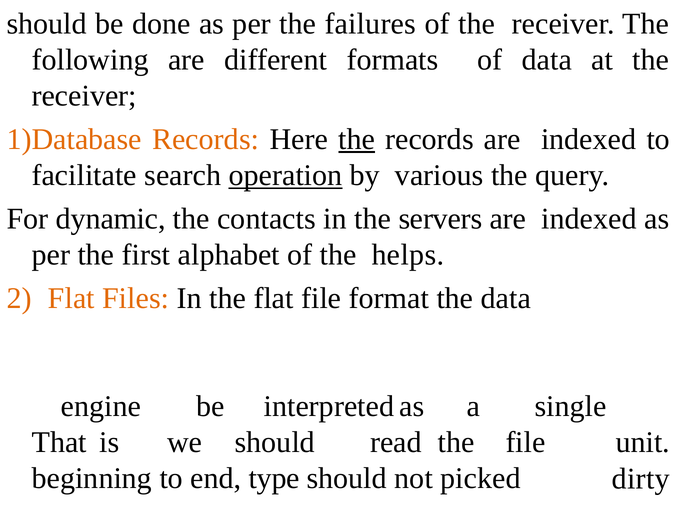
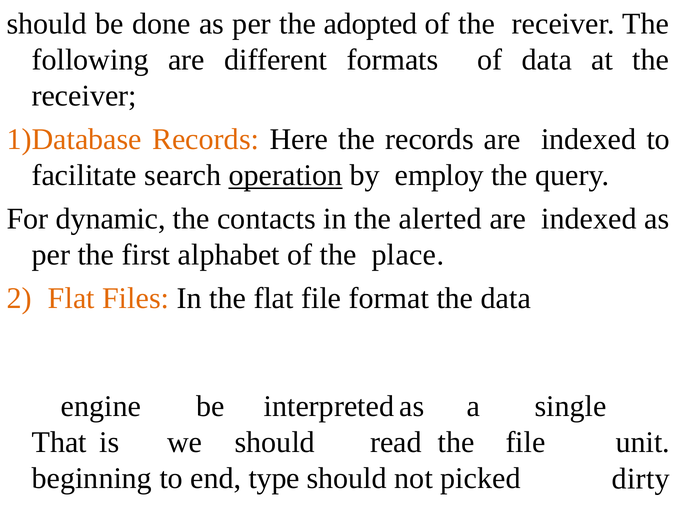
failures: failures -> adopted (371, 24)
the underline: present -> none (357, 139)
various: various -> employ (439, 176)
servers: servers -> alerted (440, 219)
helps: helps -> place (408, 255)
